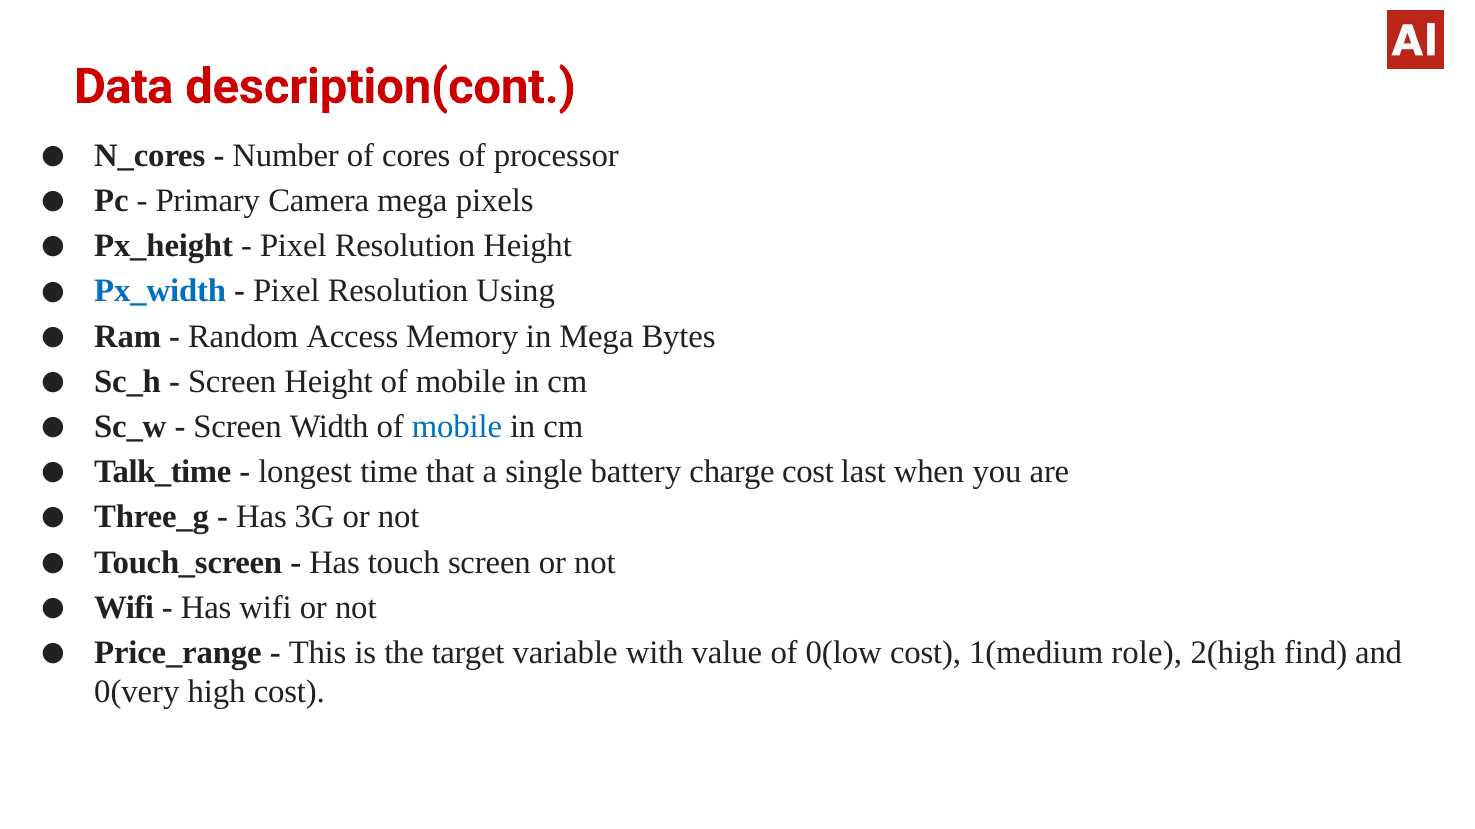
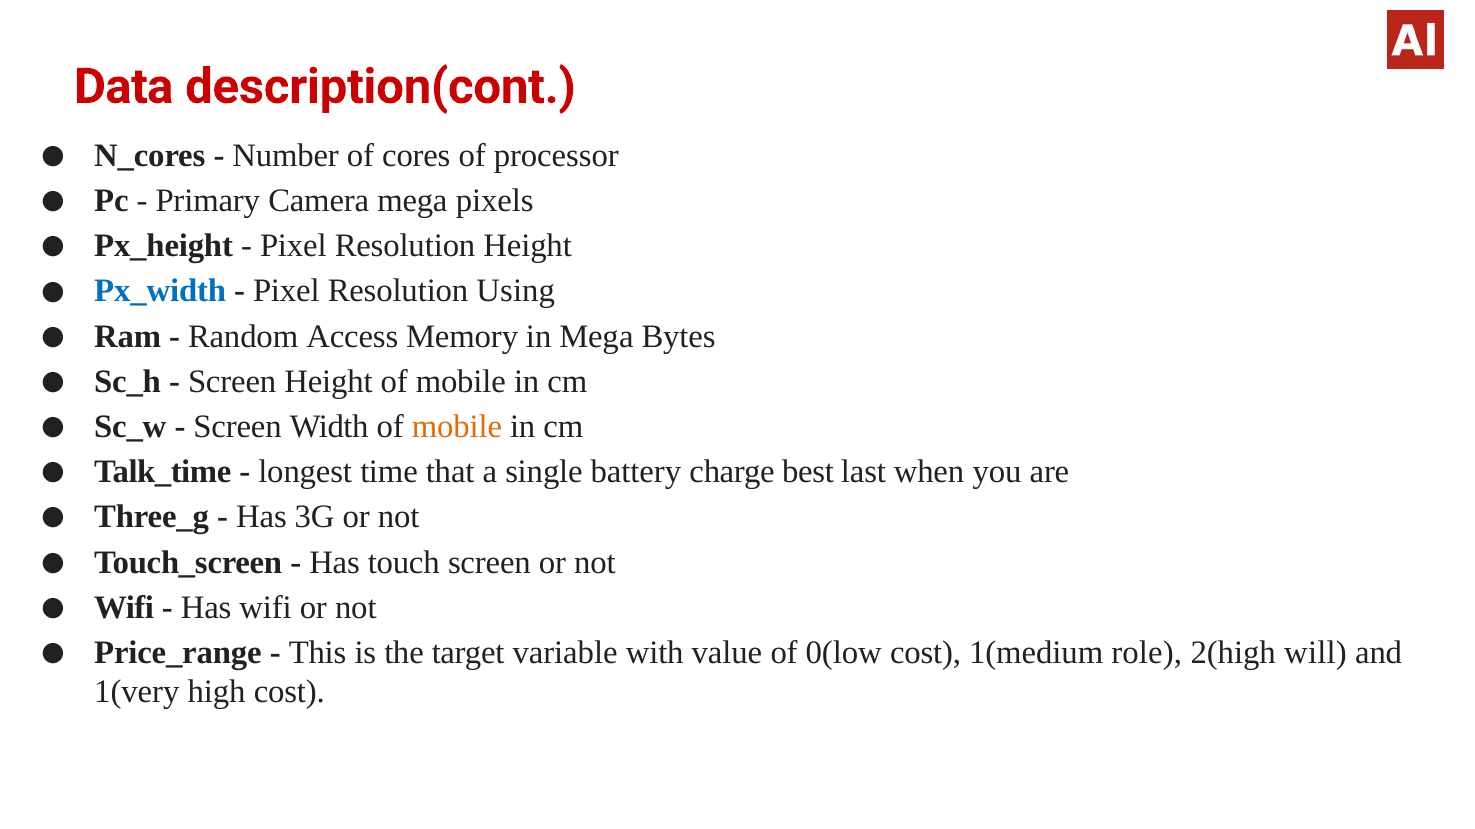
mobile colour: blue -> orange (457, 427)
charge cost: cost -> best (808, 472)
find: find -> will (1316, 653)
0(very: 0(very -> 1(very (137, 692)
